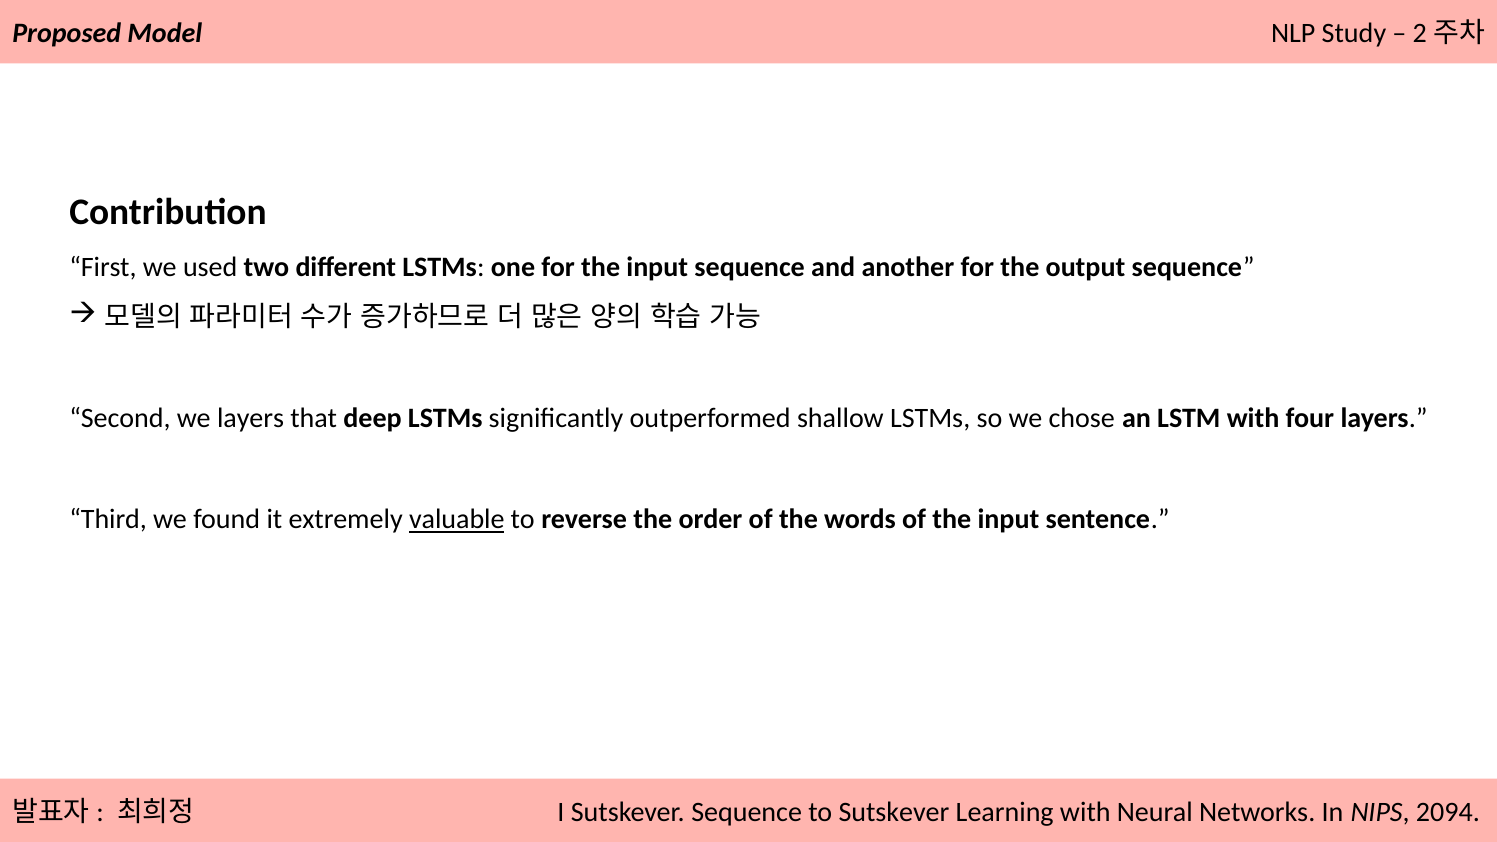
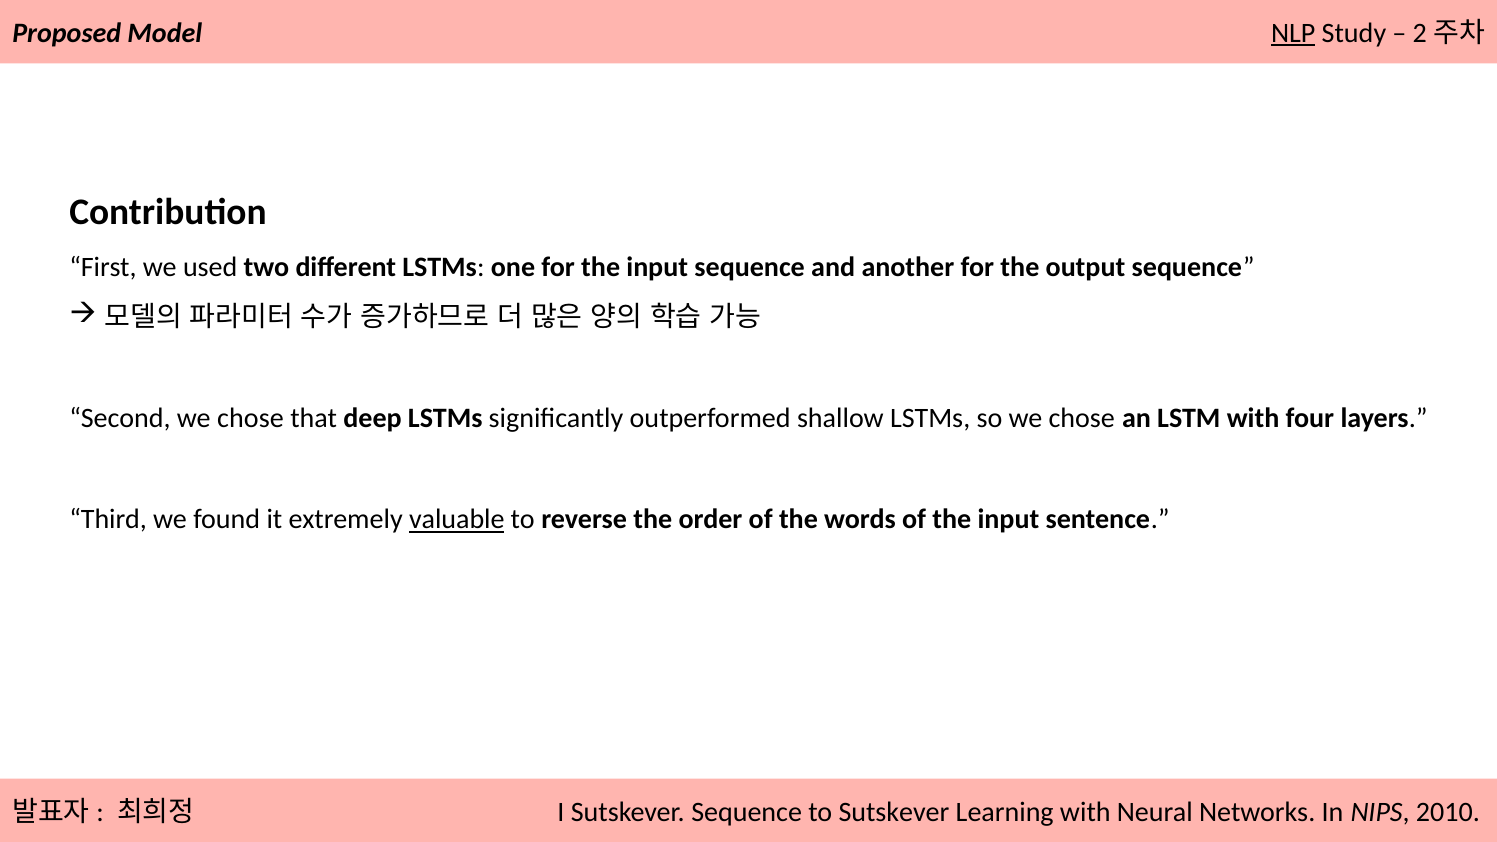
NLP underline: none -> present (1293, 33)
Second we layers: layers -> chose (250, 419)
2094: 2094 -> 2010 (1448, 812)
